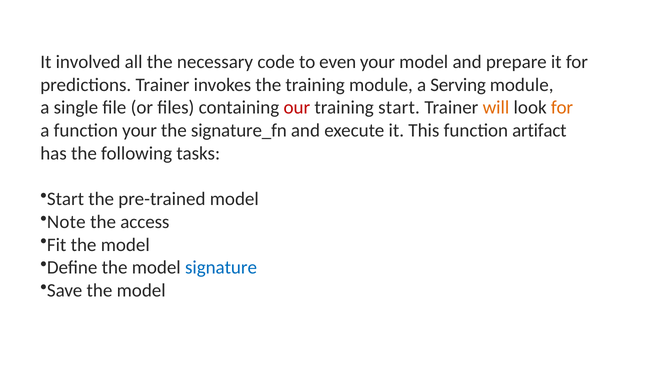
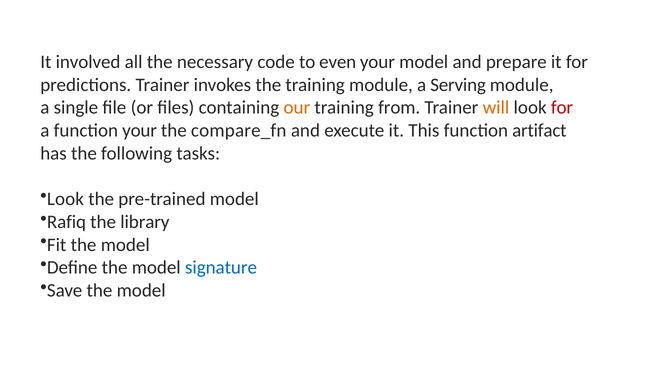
our colour: red -> orange (297, 108)
training start: start -> from (399, 108)
for colour: orange -> red (562, 108)
signature_fn: signature_fn -> compare_fn (239, 131)
Start: Start -> Look (65, 199)
Note: Note -> Rafiq (67, 222)
access: access -> library (145, 222)
